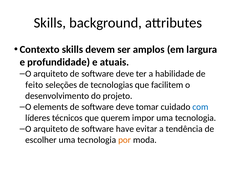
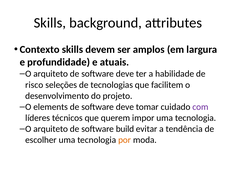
feito: feito -> risco (34, 85)
com colour: blue -> purple (200, 107)
have: have -> build (125, 129)
